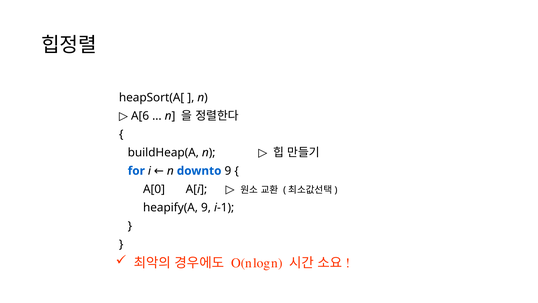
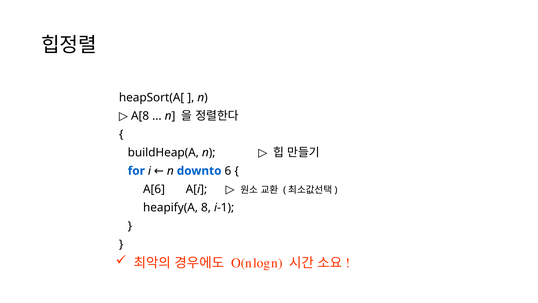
A[6: A[6 -> A[8 (140, 116)
downto 9: 9 -> 6 (228, 171)
A[0: A[0 -> A[6 (154, 189)
heapify(A 9: 9 -> 8 (206, 207)
